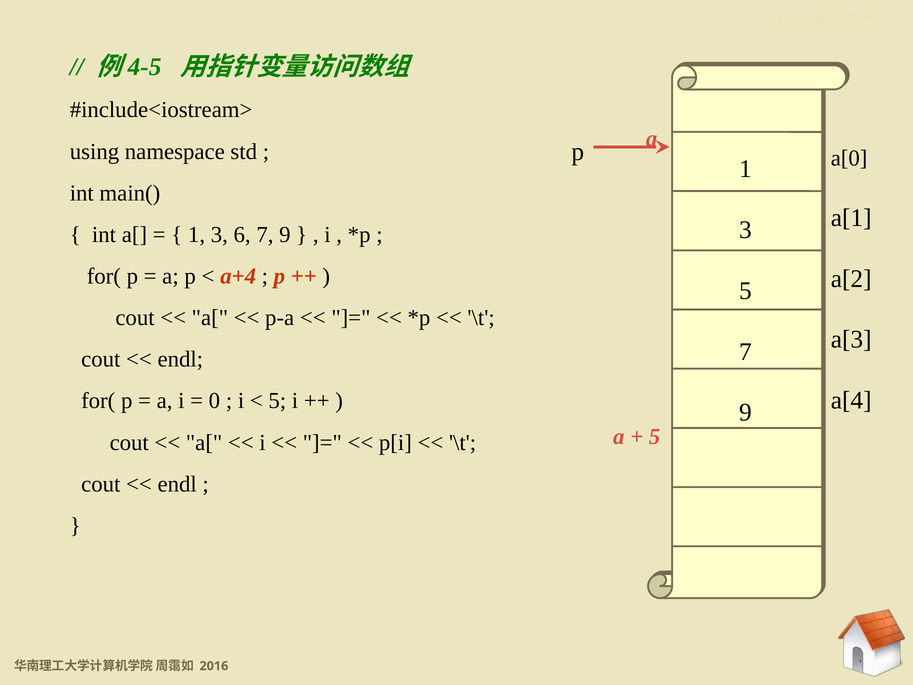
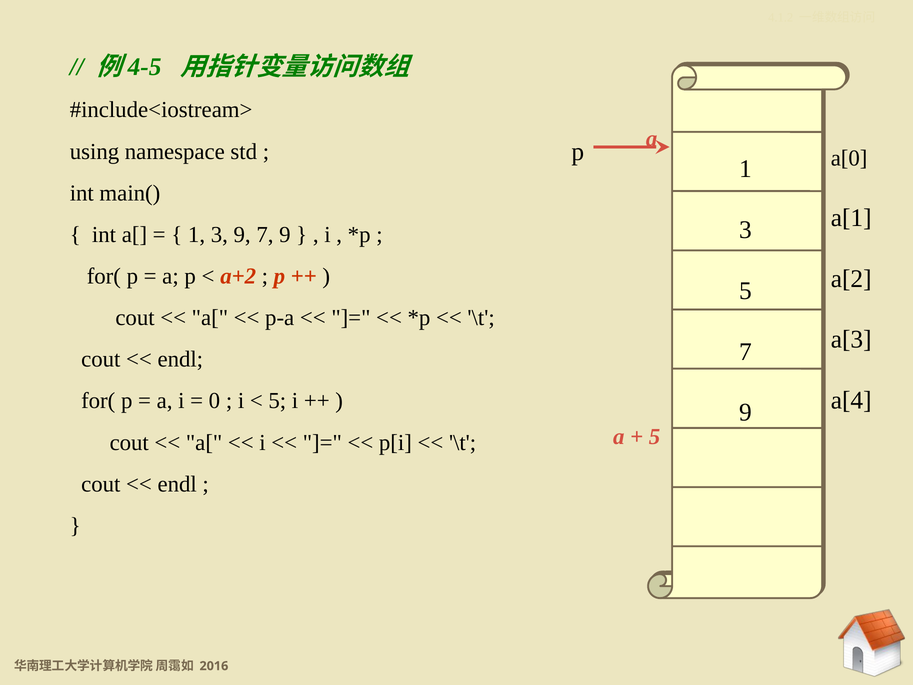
3 6: 6 -> 9 (242, 235)
a+4: a+4 -> a+2 (238, 276)
